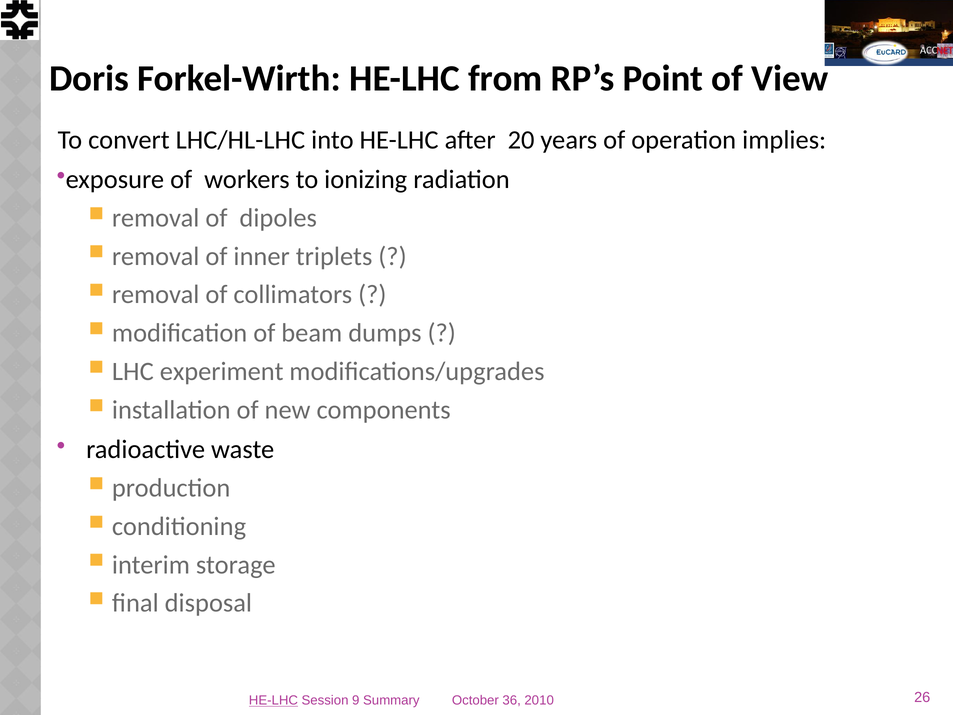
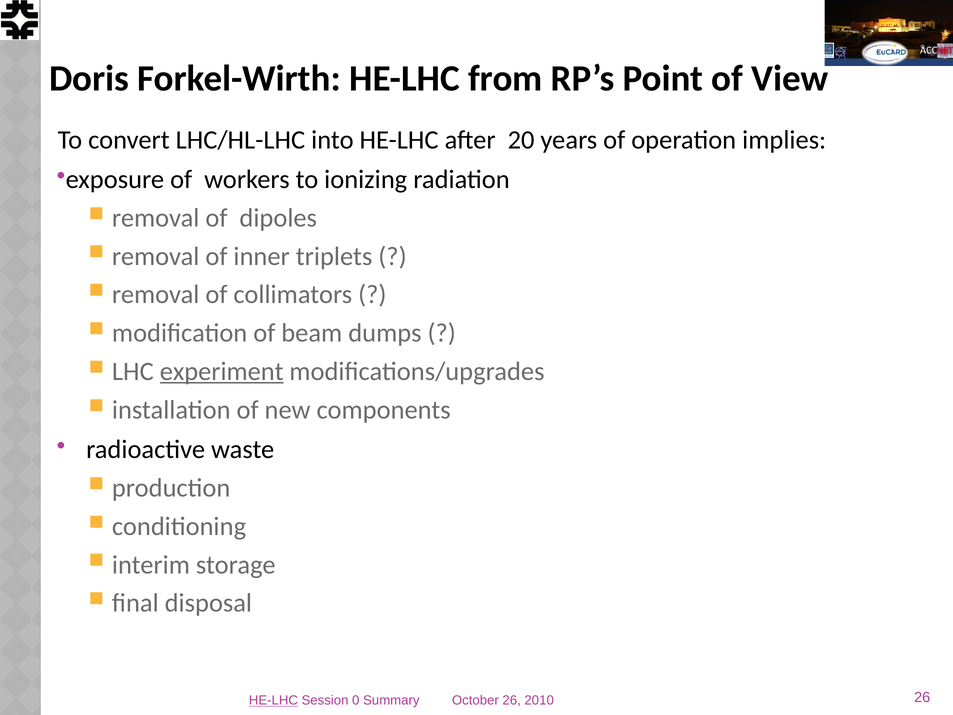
experiment underline: none -> present (222, 371)
October 36: 36 -> 26 (512, 700)
9: 9 -> 0 (356, 700)
